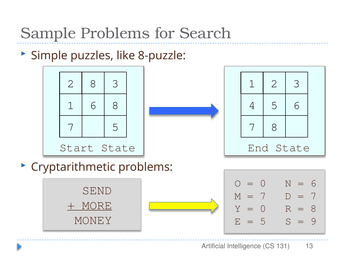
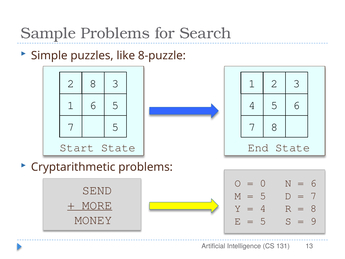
6 8: 8 -> 5 (115, 105)
7: 7 -> 5 (263, 196)
0: 0 -> 4 (263, 208)
